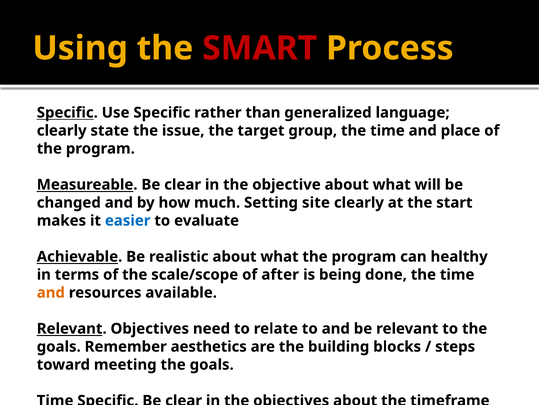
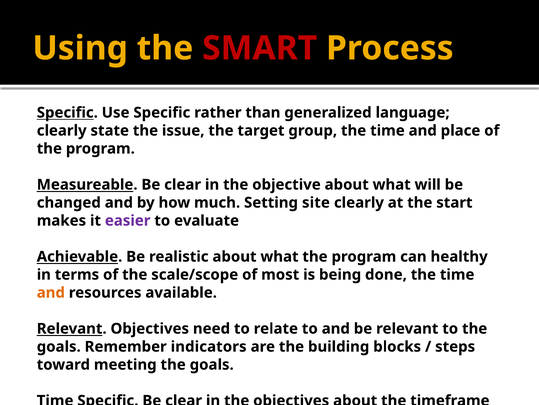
easier colour: blue -> purple (128, 220)
after: after -> most (280, 274)
aesthetics: aesthetics -> indicators (209, 346)
